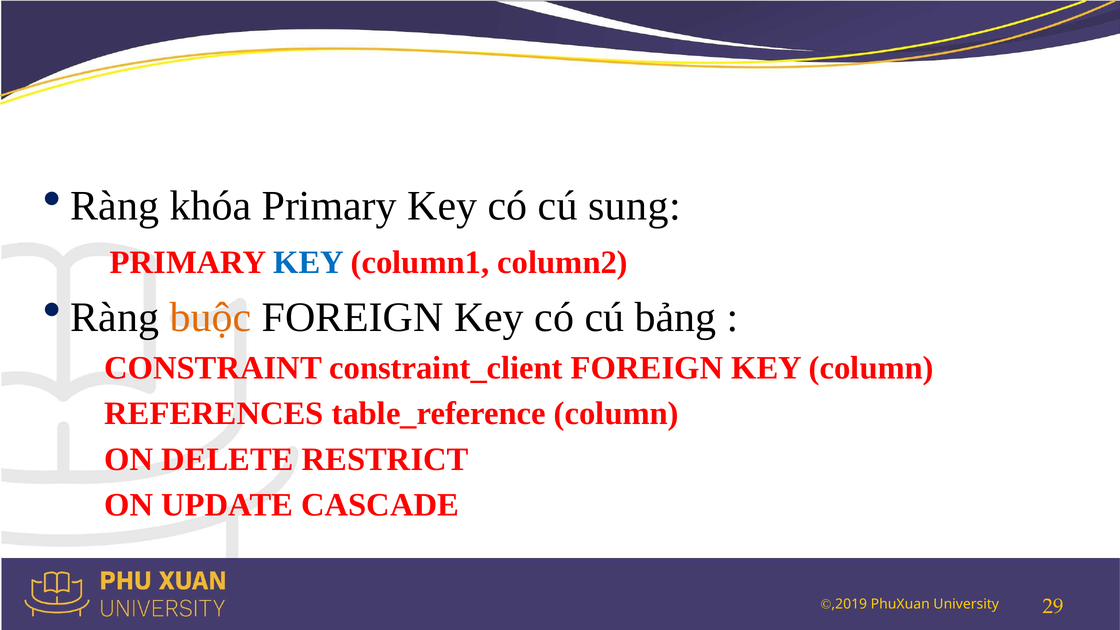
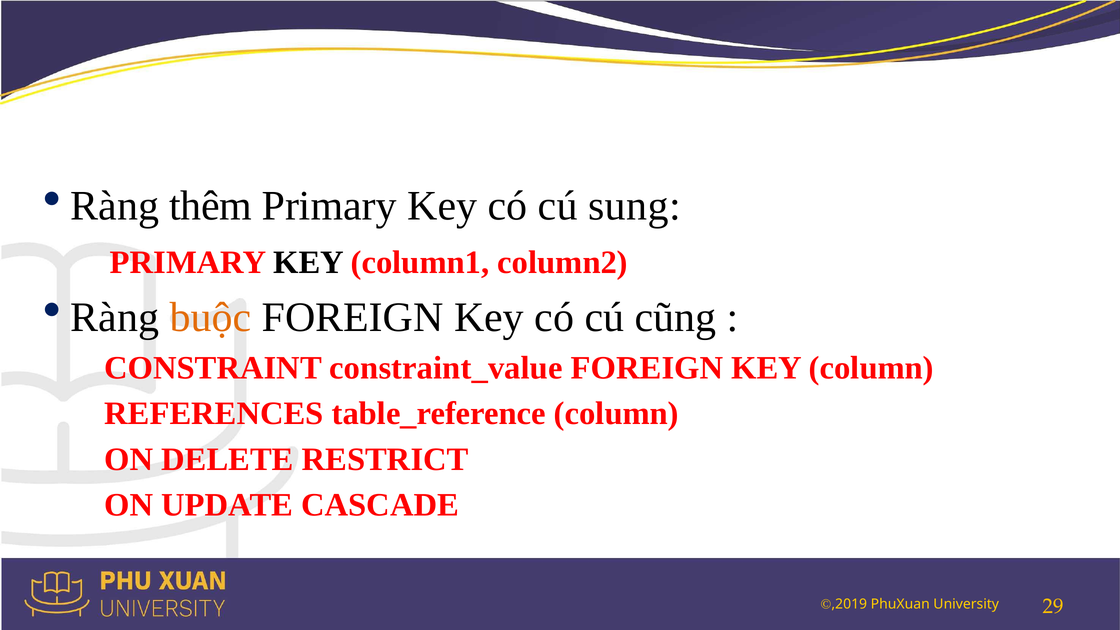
khóa: khóa -> thêm (211, 206)
KEY colour: blue -> black (309, 262)
bảng: bảng -> cũng (675, 317)
constraint_client: constraint_client -> constraint_value (446, 368)
